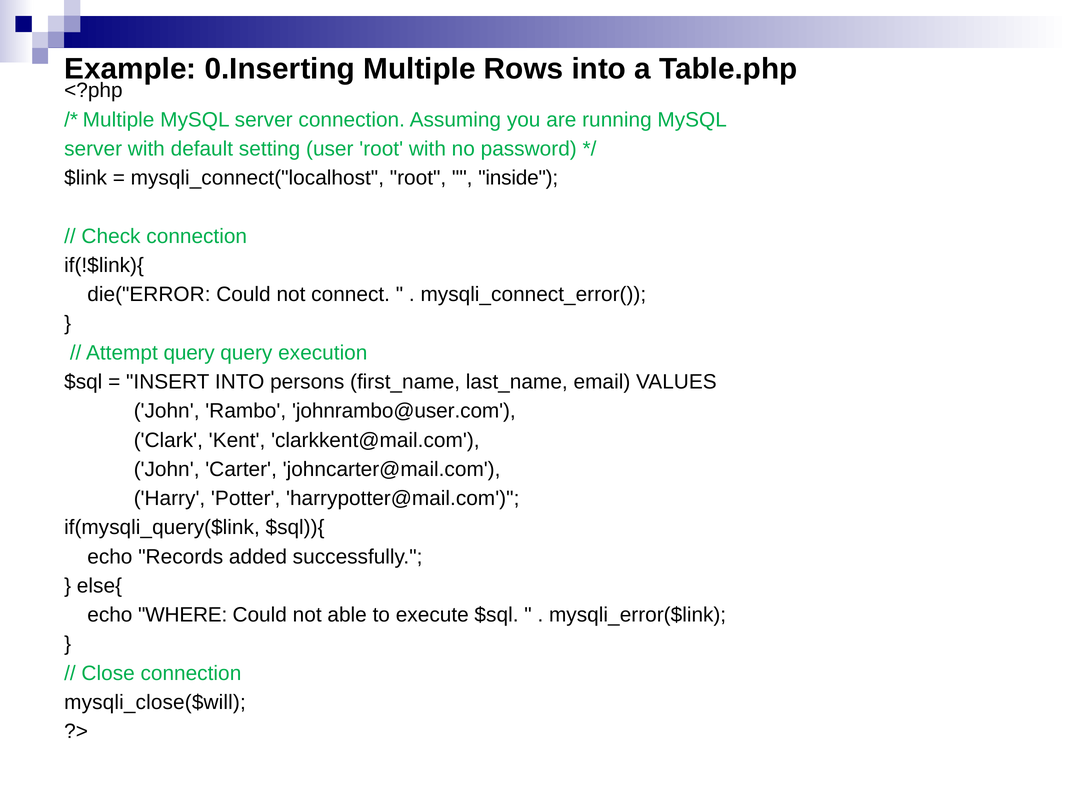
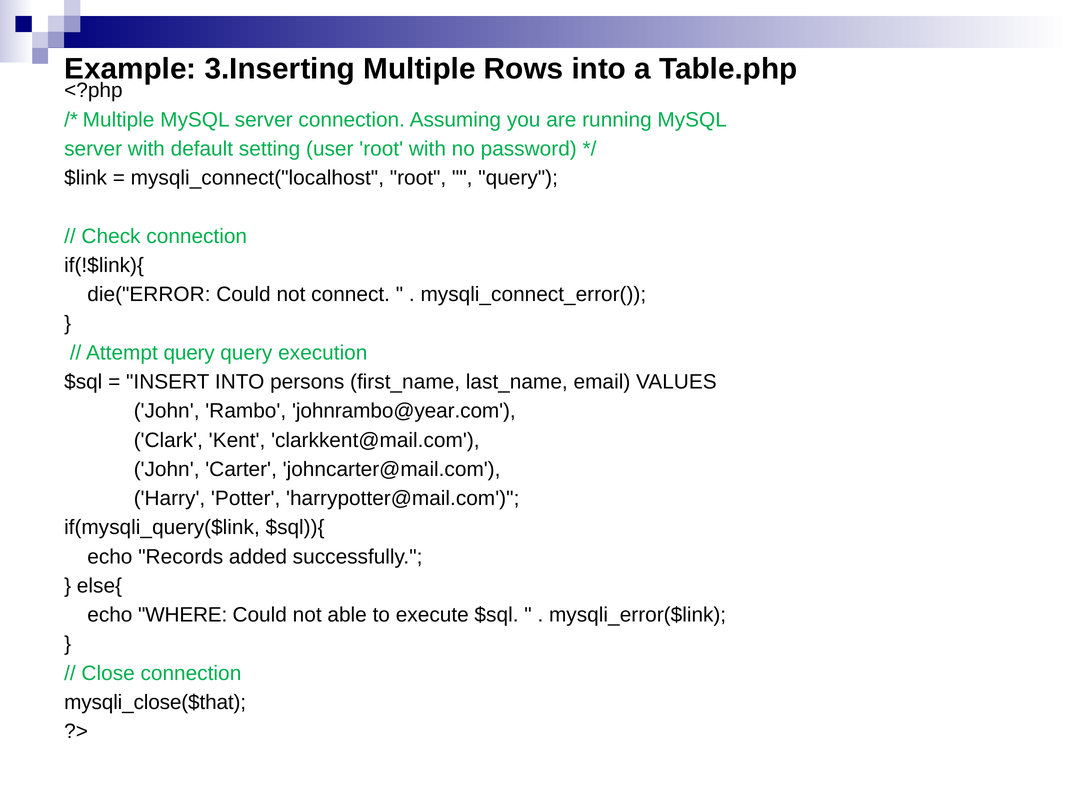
0.Inserting: 0.Inserting -> 3.Inserting (280, 69)
inside: inside -> query (518, 178)
johnrambo@user.com: johnrambo@user.com -> johnrambo@year.com (404, 411)
mysqli_close($will: mysqli_close($will -> mysqli_close($that (155, 703)
